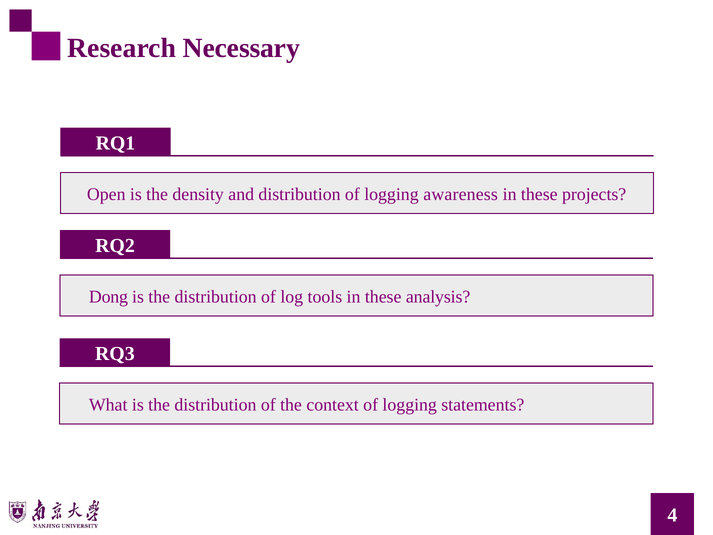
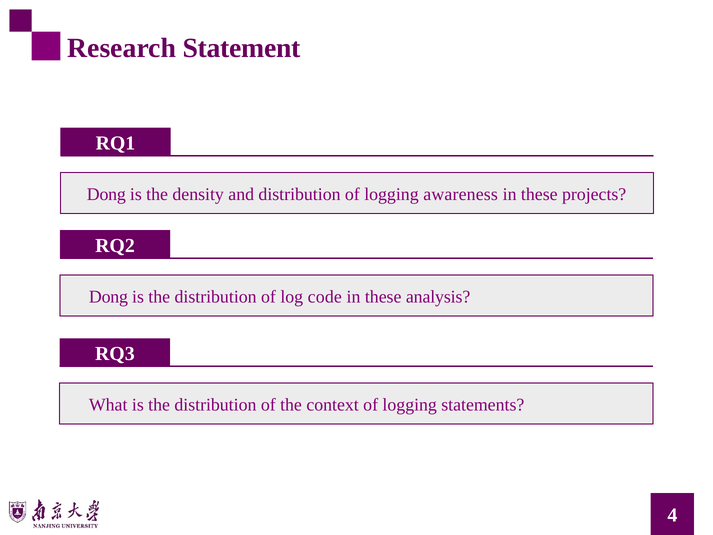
Necessary: Necessary -> Statement (241, 48)
Open: Open -> Dong (106, 194)
tools: tools -> code (325, 296)
